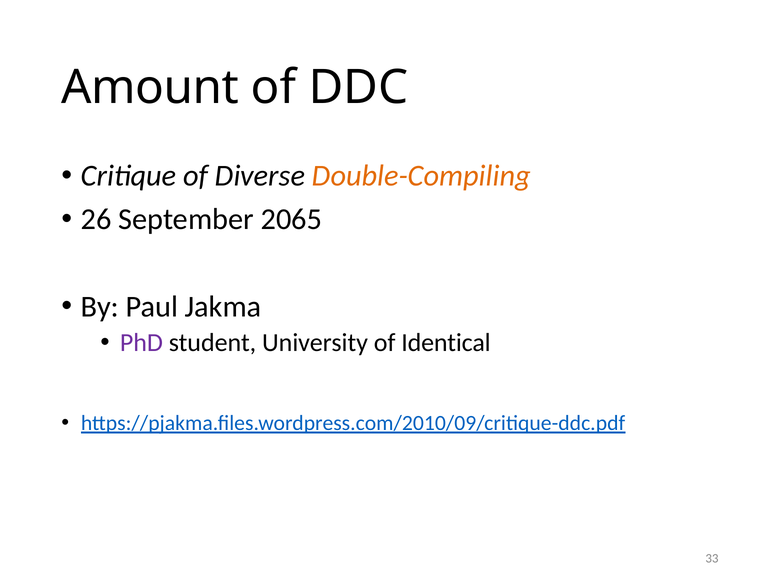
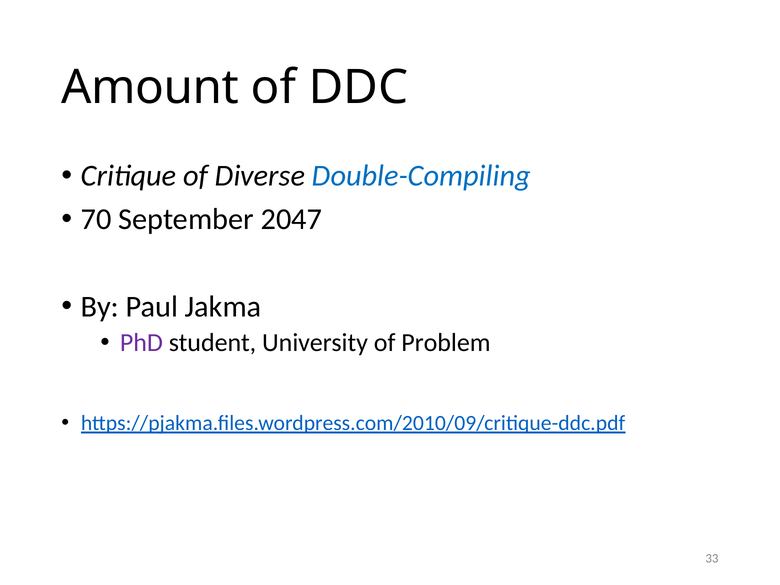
Double-Compiling colour: orange -> blue (421, 176)
26: 26 -> 70 (96, 219)
2065: 2065 -> 2047 (291, 219)
Identical: Identical -> Problem (446, 343)
